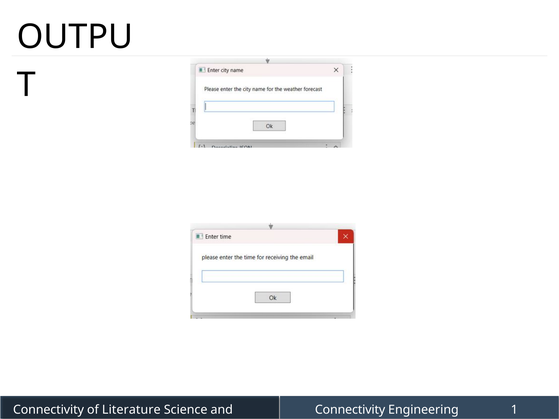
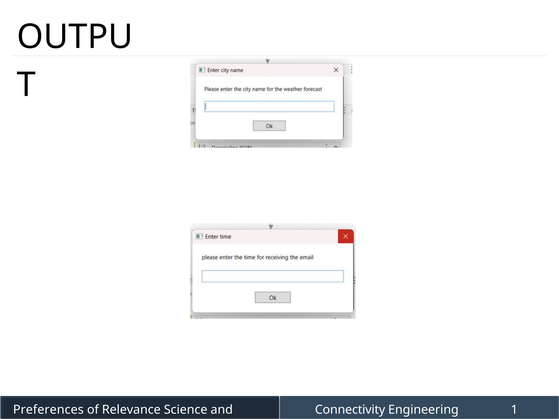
Connectivity: Connectivity -> Preferences (48, 410)
Literature: Literature -> Relevance (131, 410)
